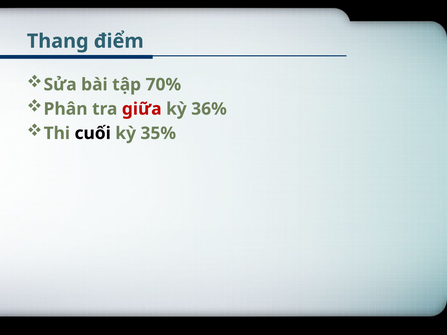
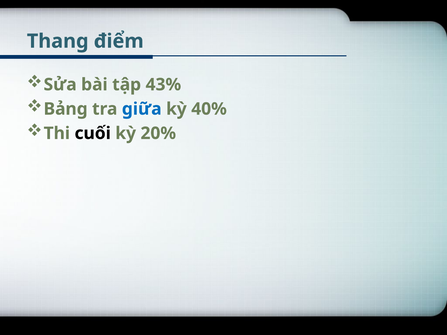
70%: 70% -> 43% (163, 85)
Phân: Phân -> Bảng (66, 109)
giữa colour: red -> blue (142, 109)
36%: 36% -> 40% (209, 109)
35%: 35% -> 20% (158, 133)
